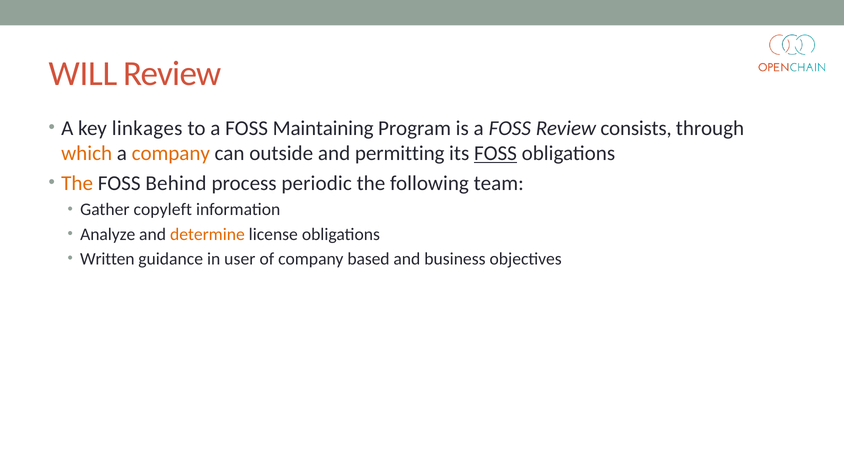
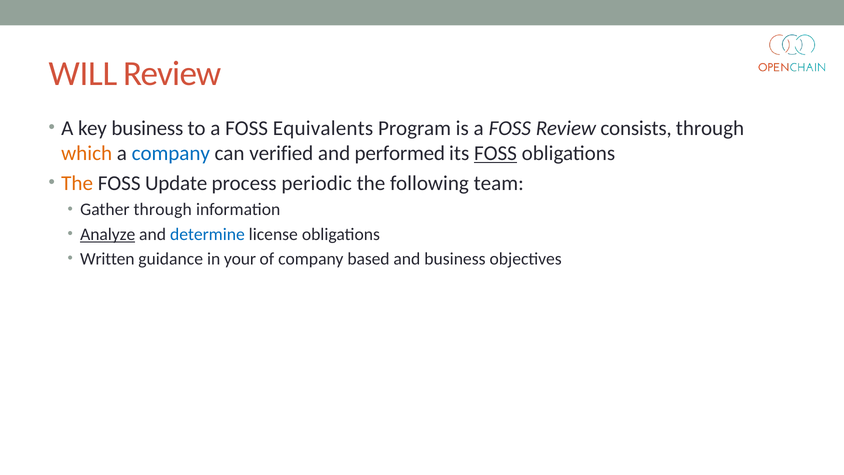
key linkages: linkages -> business (147, 128)
Maintaining: Maintaining -> Equivalents (323, 128)
company colour: orange -> blue (171, 153)
outside: outside -> verified (281, 153)
permitting: permitting -> performed (400, 153)
Behind: Behind -> Update (176, 183)
Gather copyleft: copyleft -> through (163, 209)
Analyze underline: none -> present (108, 234)
determine colour: orange -> blue (207, 234)
user: user -> your (240, 259)
